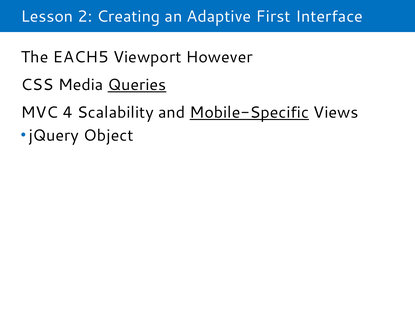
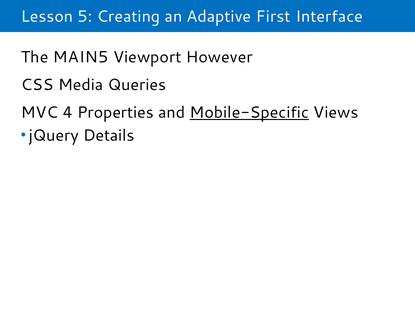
2: 2 -> 5 (85, 16)
EACH5: EACH5 -> MAIN5 (81, 57)
Queries underline: present -> none (137, 85)
Scalability: Scalability -> Properties (115, 112)
Object: Object -> Details (109, 135)
